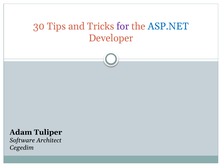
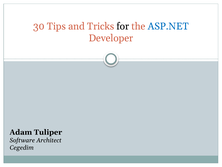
for colour: purple -> black (123, 26)
